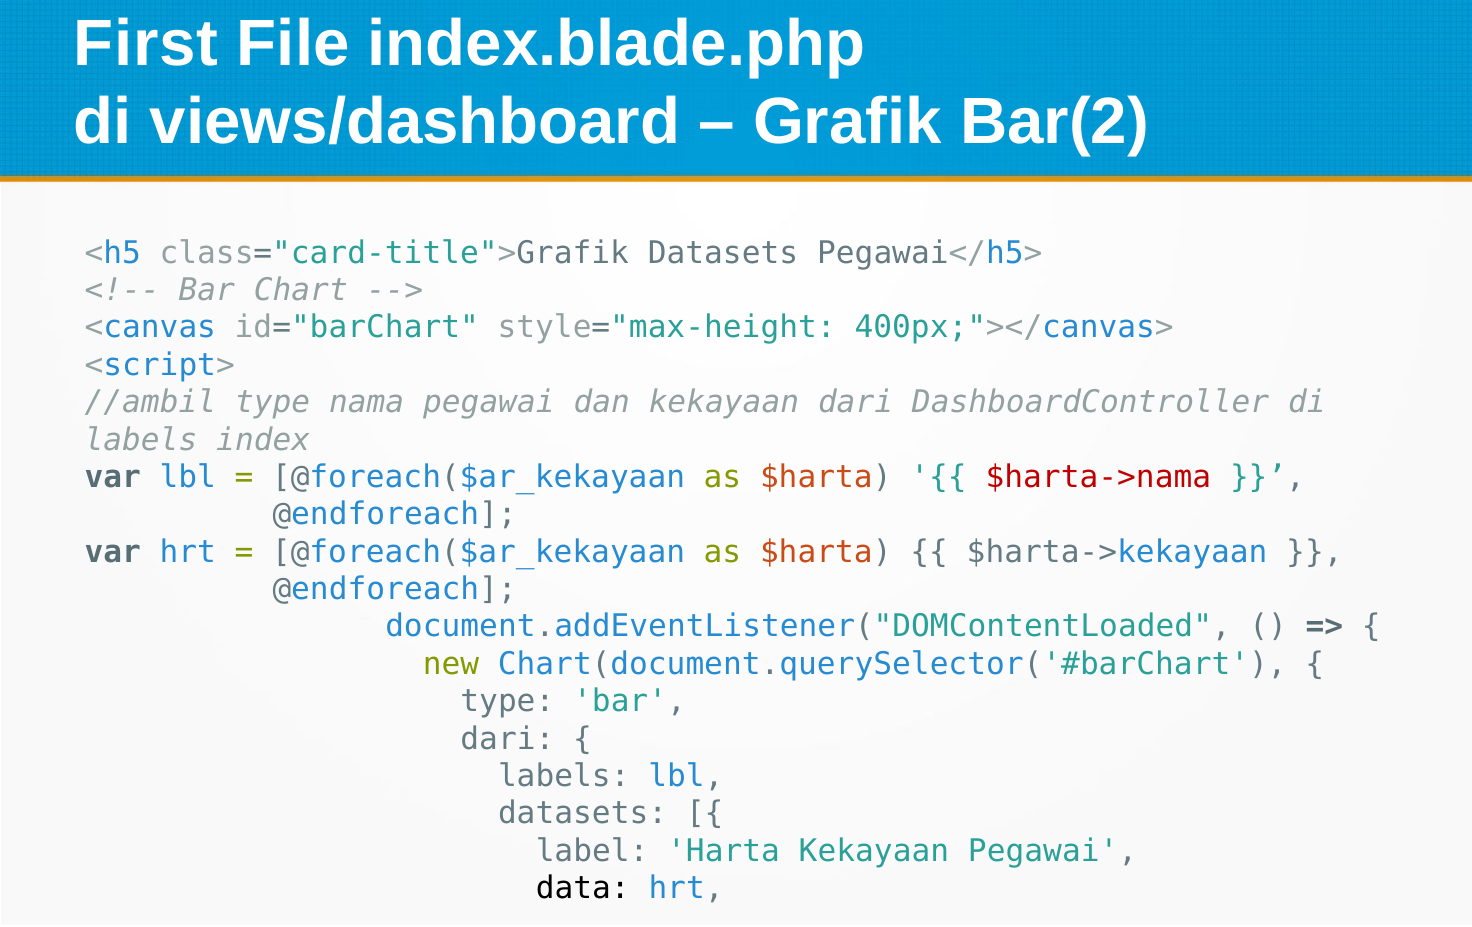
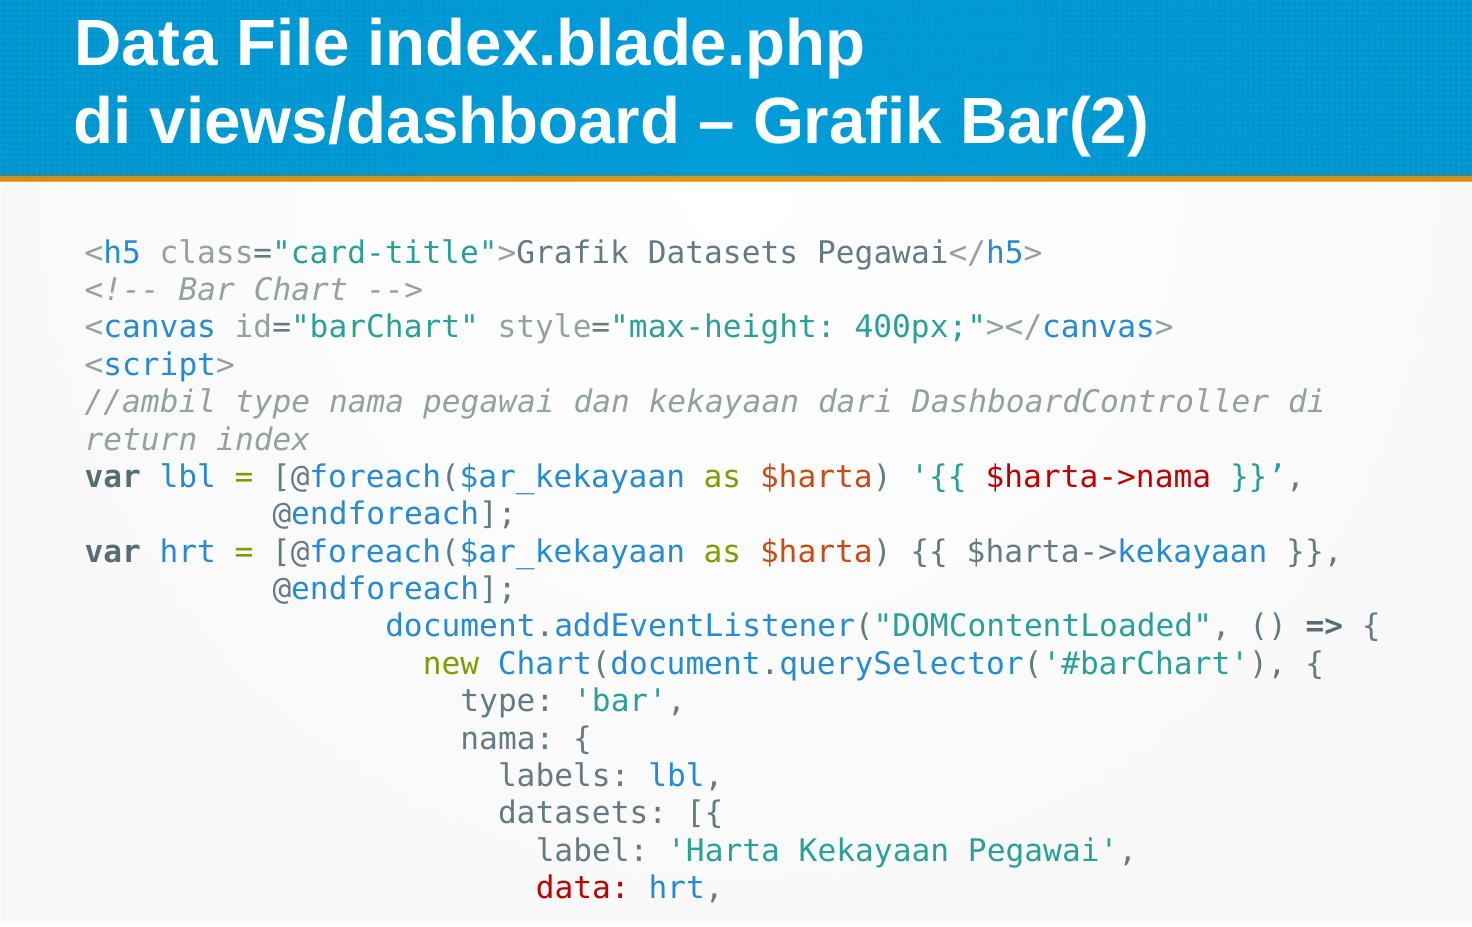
First: First -> Data (146, 44)
labels: labels -> return (141, 440)
dari: dari -> nama (507, 739)
data colour: black -> red (583, 889)
